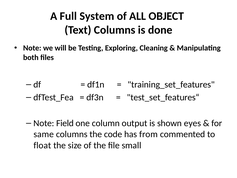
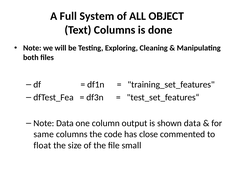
Note Field: Field -> Data (65, 123)
shown eyes: eyes -> data (192, 123)
from: from -> close (149, 134)
